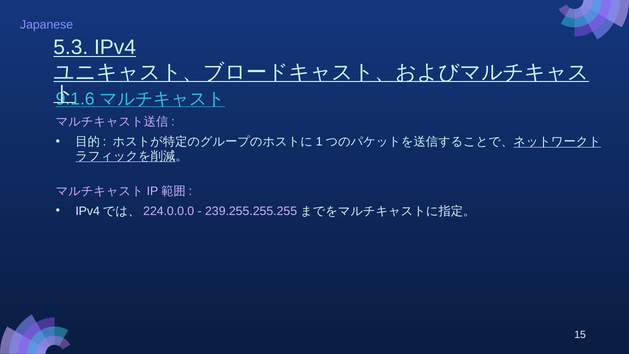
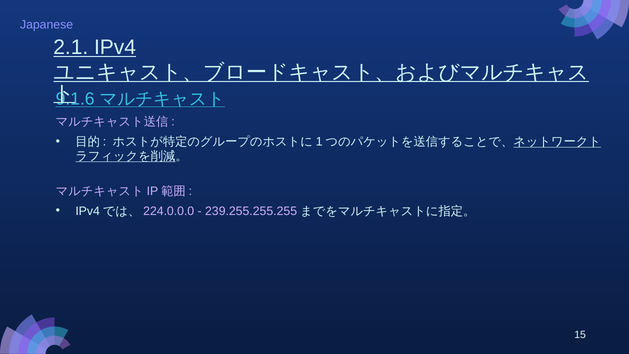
5.3: 5.3 -> 2.1 (71, 47)
